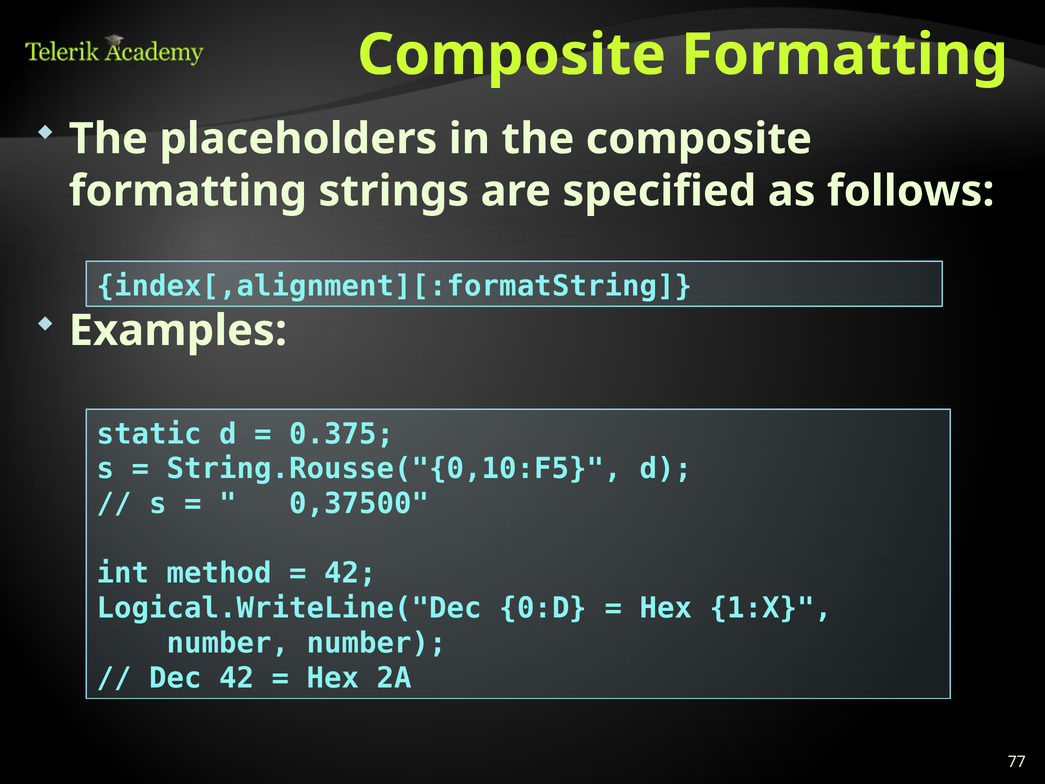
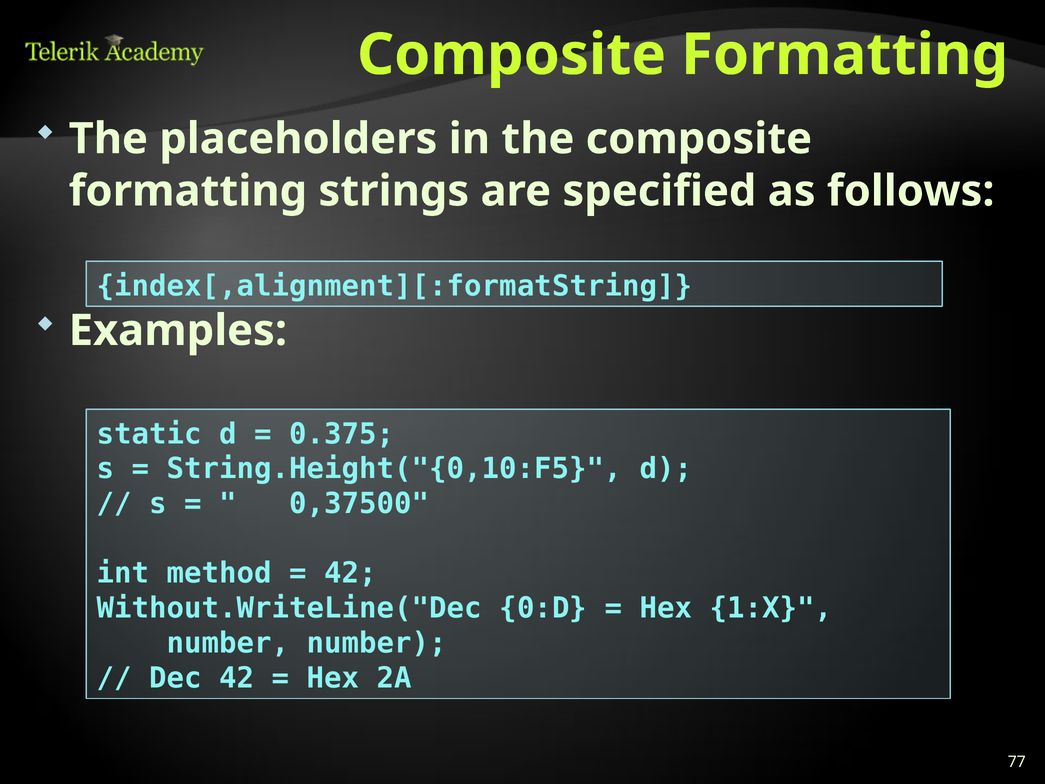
String.Rousse("{0,10:F5: String.Rousse("{0,10:F5 -> String.Height("{0,10:F5 (394, 469)
Logical.WriteLine("Dec: Logical.WriteLine("Dec -> Without.WriteLine("Dec (289, 608)
